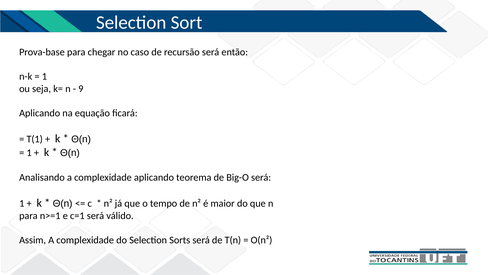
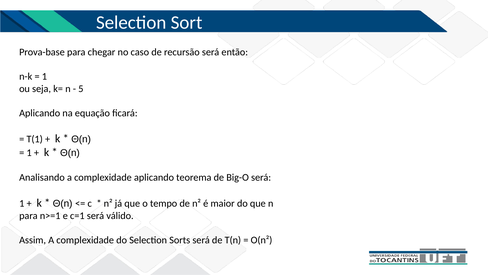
9: 9 -> 5 (81, 89)
